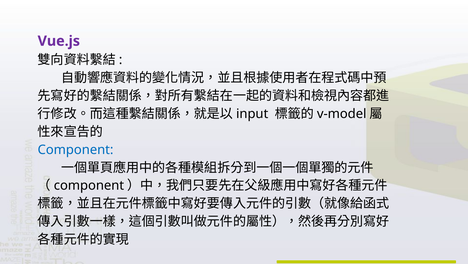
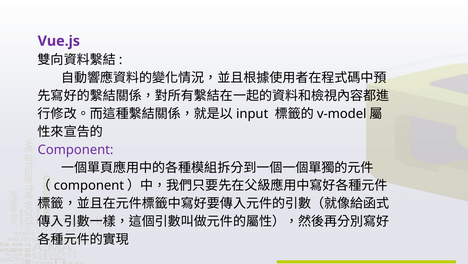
Component colour: blue -> purple (76, 149)
